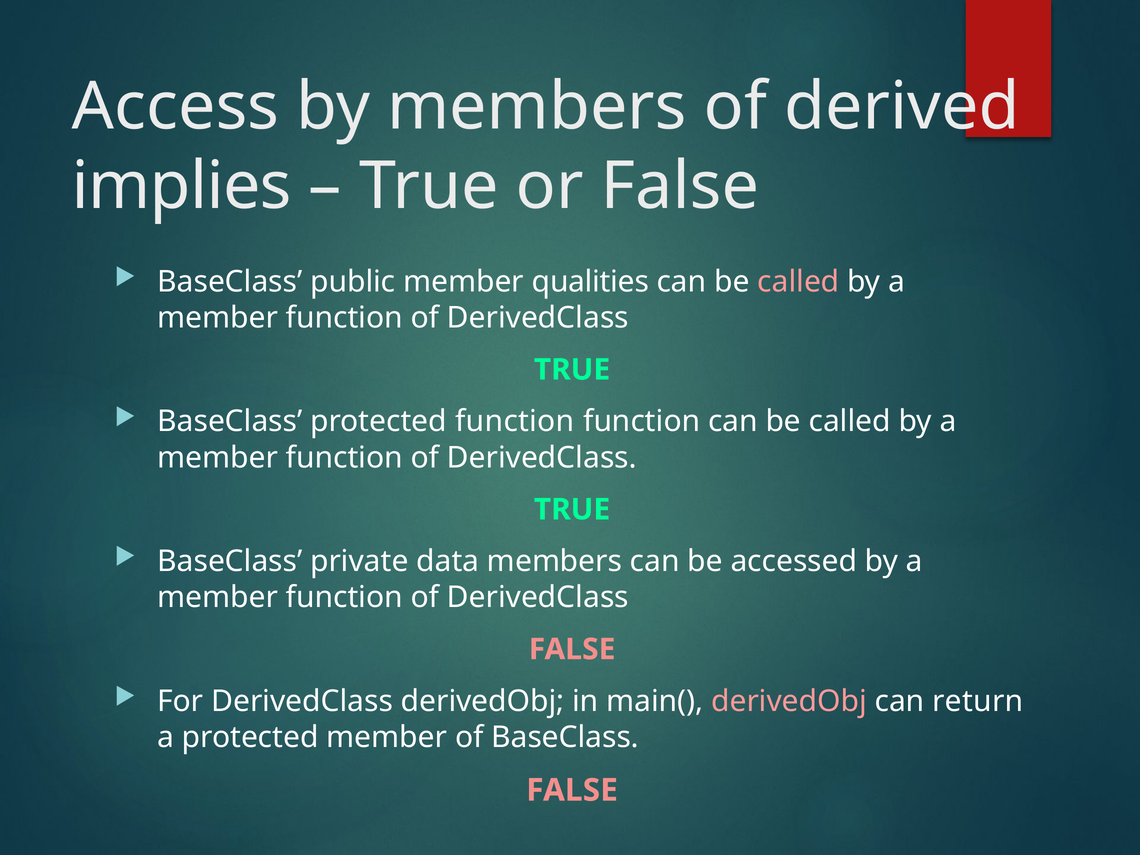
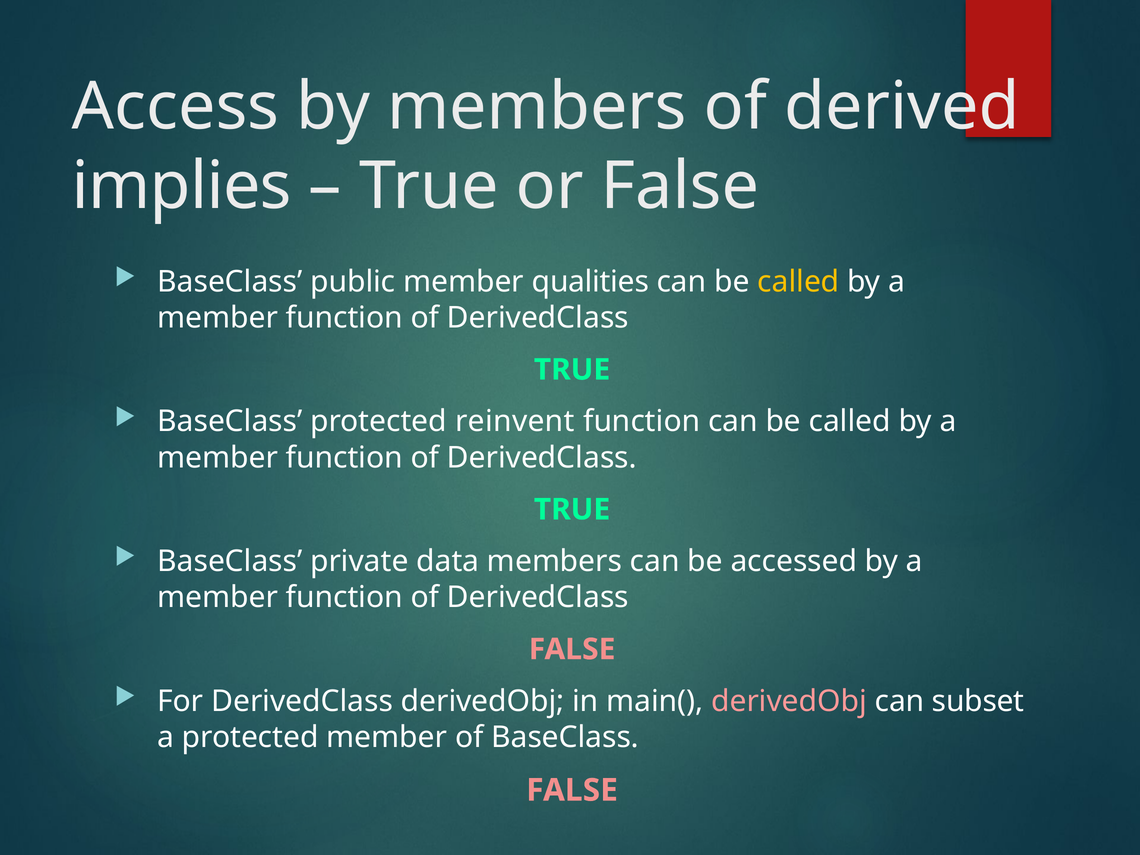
called colour: pink -> yellow (798, 282)
protected function: function -> reinvent (515, 422)
return: return -> subset (978, 701)
